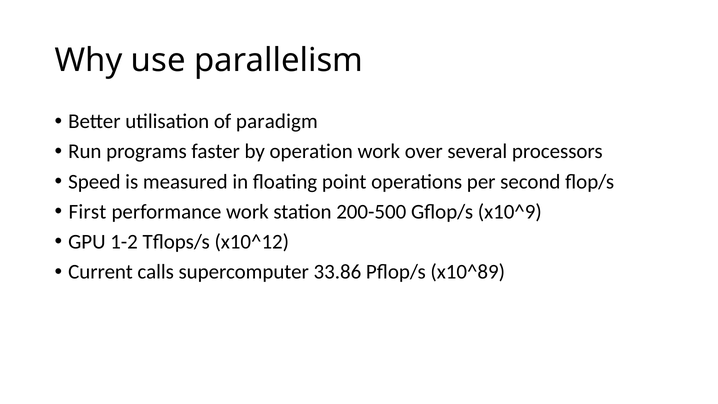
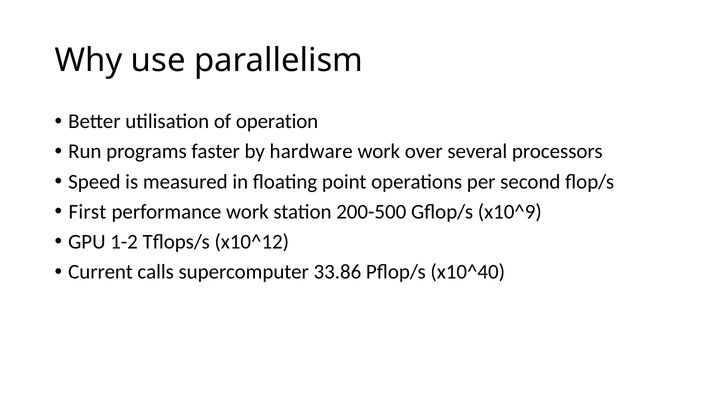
paradigm: paradigm -> operation (277, 121)
operation: operation -> hardware (311, 151)
x10^89: x10^89 -> x10^40 (468, 272)
